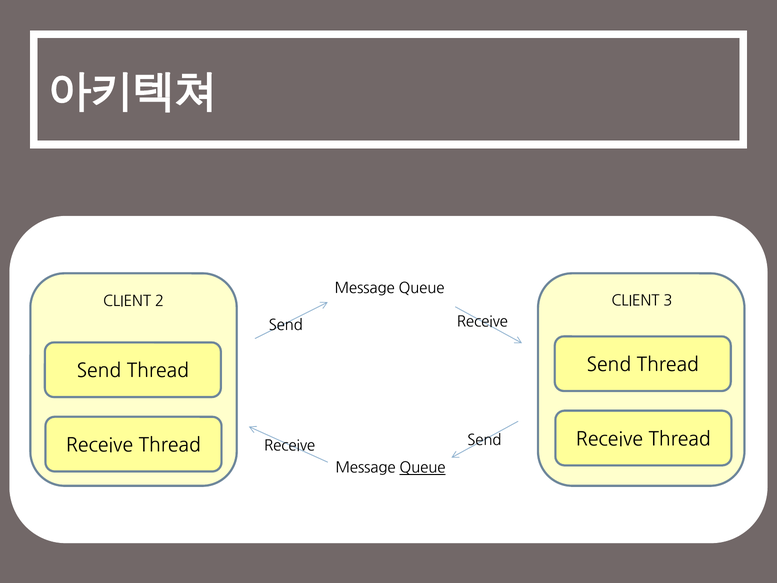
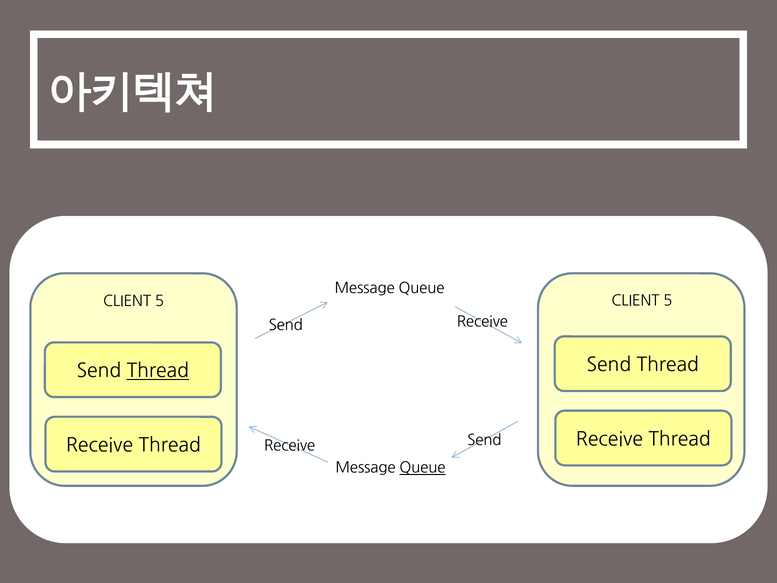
3: 3 -> 5 (668, 301)
2: 2 -> 5 (159, 301)
Thread underline: none -> present (158, 371)
